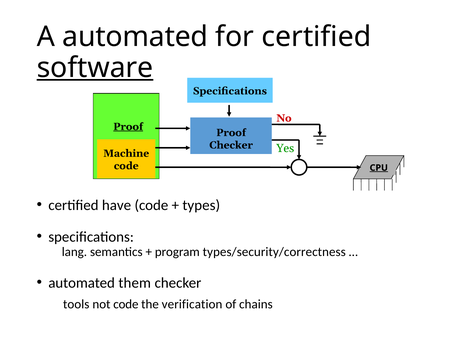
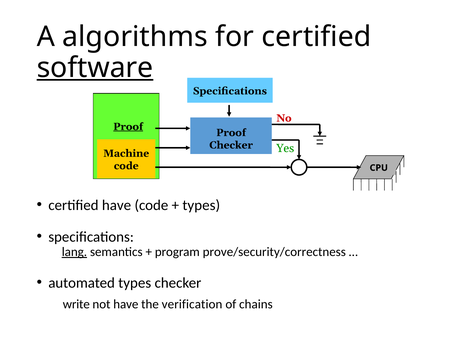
A automated: automated -> algorithms (135, 37)
CPU underline: present -> none (379, 168)
lang underline: none -> present (74, 252)
types/security/correctness: types/security/correctness -> prove/security/correctness (274, 252)
automated them: them -> types (135, 282)
tools: tools -> write (76, 304)
not code: code -> have (126, 304)
